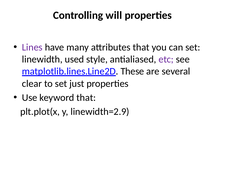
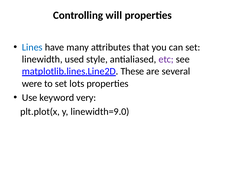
Lines colour: purple -> blue (32, 47)
clear: clear -> were (32, 83)
just: just -> lots (77, 83)
keyword that: that -> very (86, 97)
linewidth=2.9: linewidth=2.9 -> linewidth=9.0 (100, 111)
